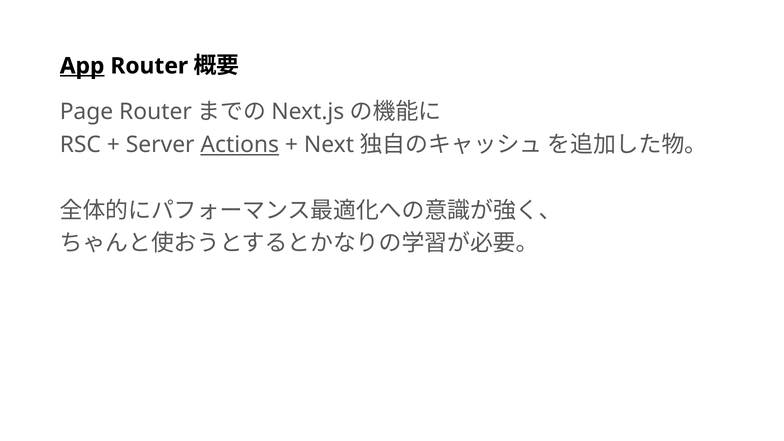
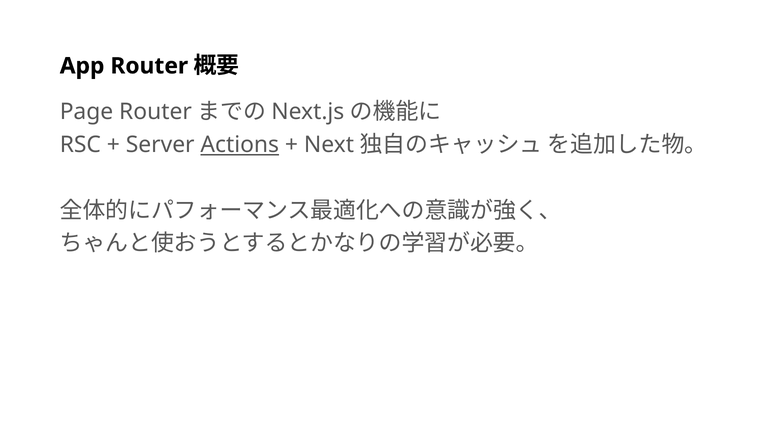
App underline: present -> none (82, 66)
